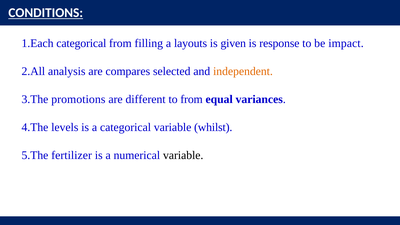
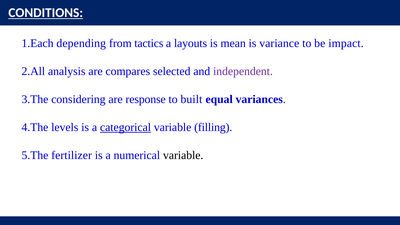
categorical: categorical -> depending (81, 43)
filling: filling -> tactics (149, 43)
given: given -> mean (233, 43)
response: response -> variance (279, 43)
independent colour: orange -> purple (243, 71)
promotions: promotions -> considering (78, 99)
different: different -> response (146, 99)
to from: from -> built (191, 99)
categorical underline: none -> present (126, 127)
whilst: whilst -> filling (213, 127)
